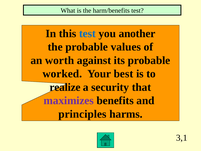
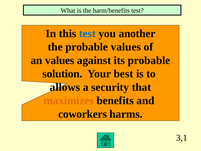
an worth: worth -> values (60, 60)
worked: worked -> solution (62, 74)
realize: realize -> allows (65, 87)
maximizes colour: purple -> orange (69, 100)
principles: principles -> coworkers (83, 114)
